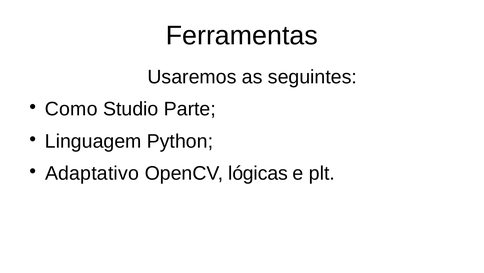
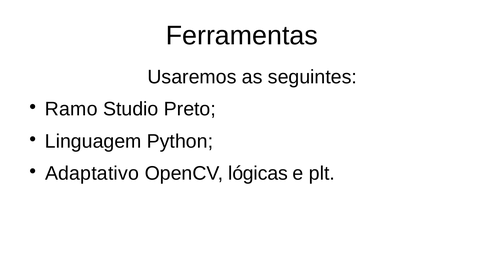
Como: Como -> Ramo (71, 109)
Parte: Parte -> Preto (190, 109)
